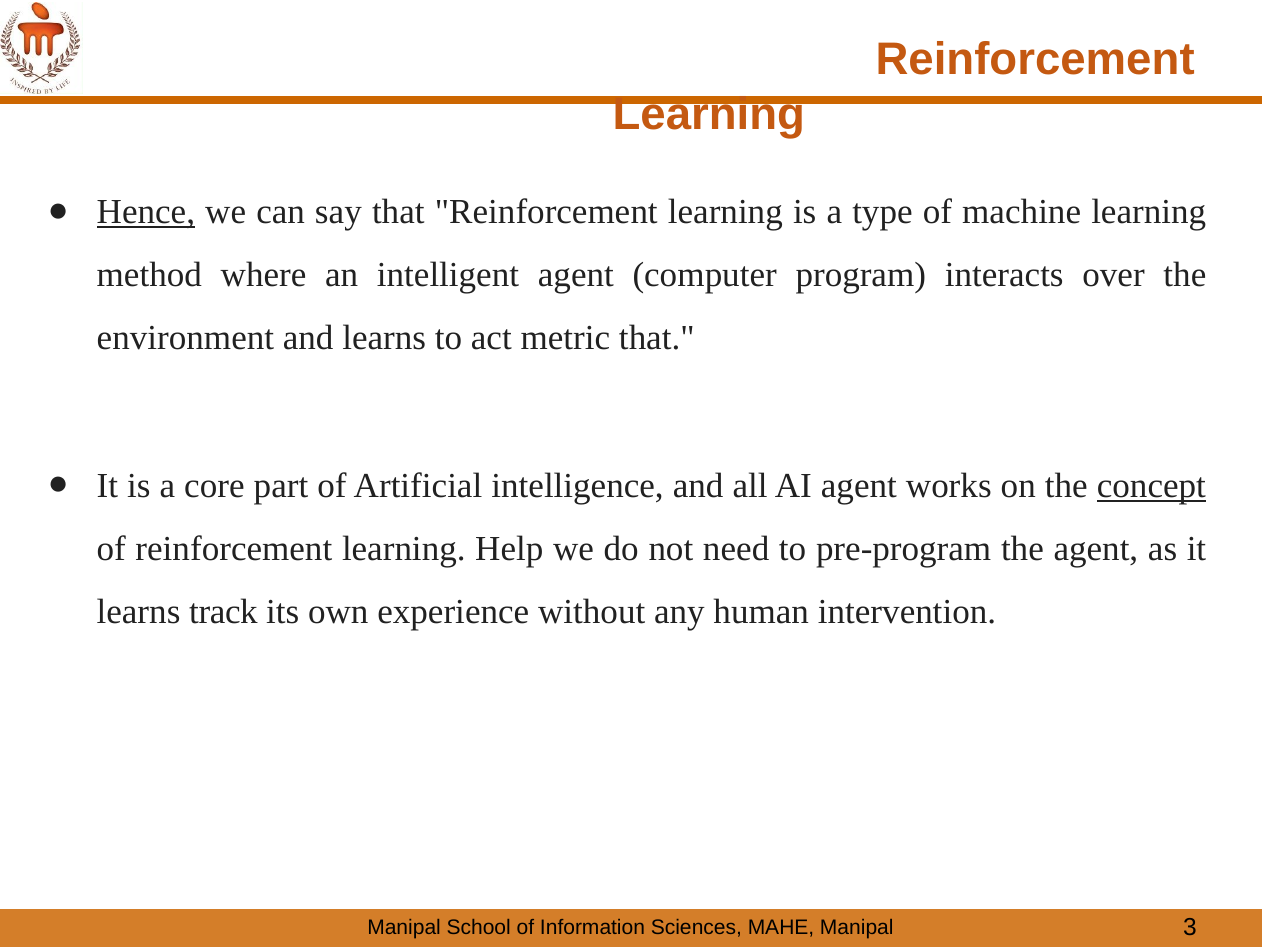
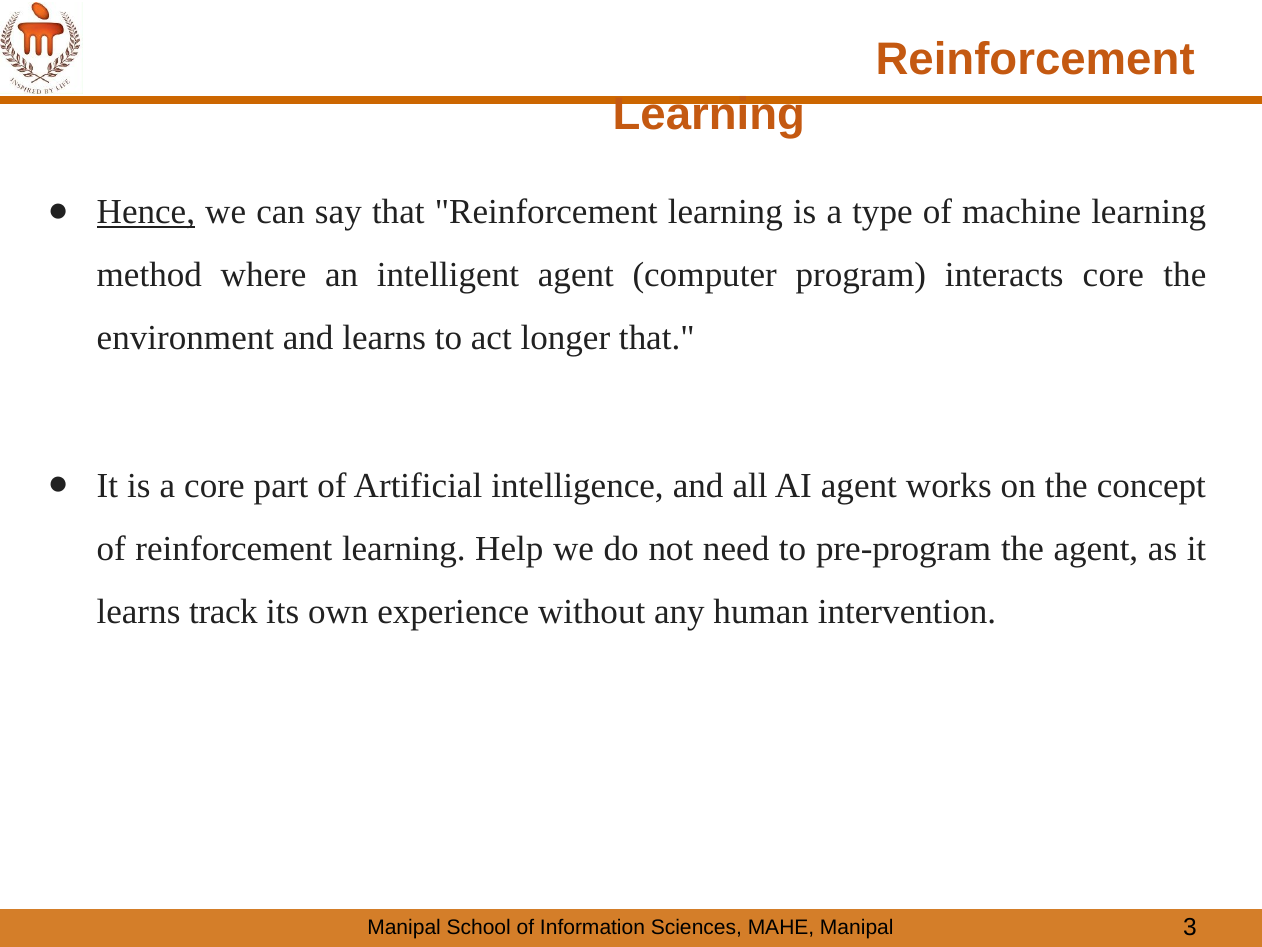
interacts over: over -> core (1113, 275)
metric: metric -> longer (565, 338)
concept underline: present -> none (1151, 485)
